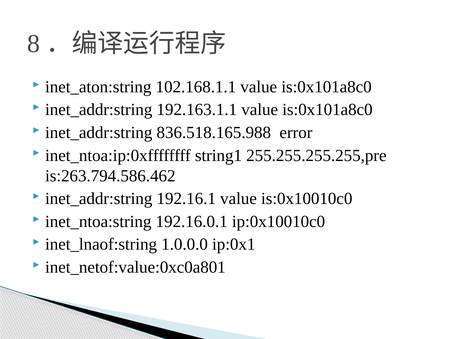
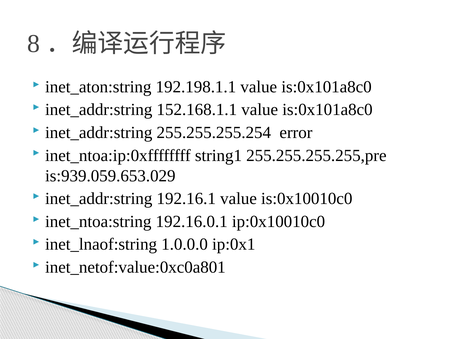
102.168.1.1: 102.168.1.1 -> 192.198.1.1 (196, 87)
192.163.1.1: 192.163.1.1 -> 152.168.1.1 (197, 110)
836.518.165.988: 836.518.165.988 -> 255.255.255.254 (214, 133)
is:263.794.586.462: is:263.794.586.462 -> is:939.059.653.029 (110, 176)
